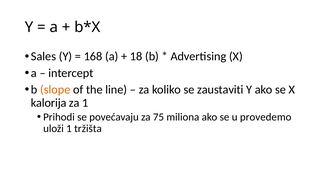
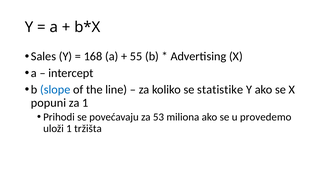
18: 18 -> 55 (136, 57)
slope colour: orange -> blue (55, 90)
zaustaviti: zaustaviti -> statistike (220, 90)
kalorija: kalorija -> popuni (49, 103)
75: 75 -> 53 (158, 117)
